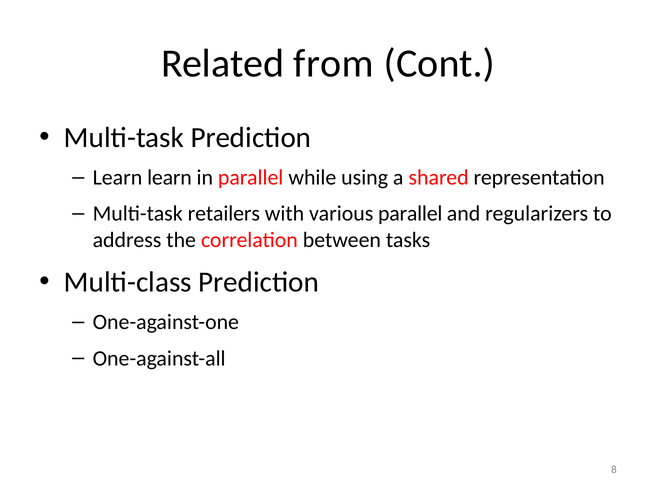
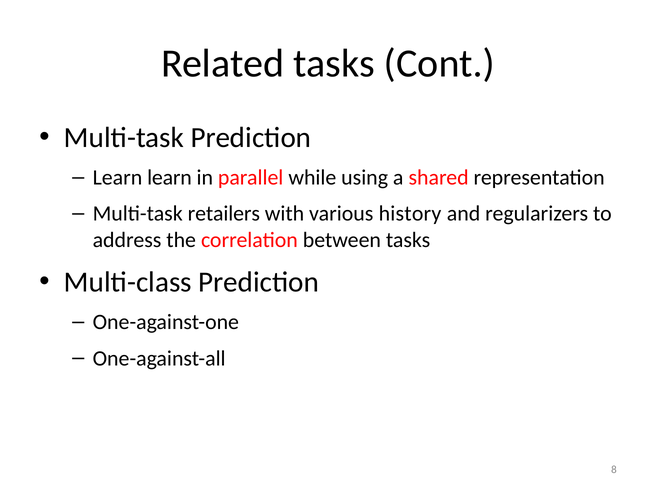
Related from: from -> tasks (334, 64)
various parallel: parallel -> history (410, 214)
